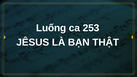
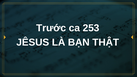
Luống: Luống -> Trước (51, 28)
